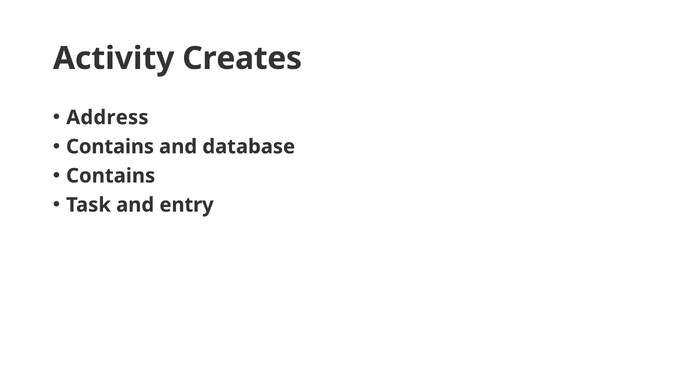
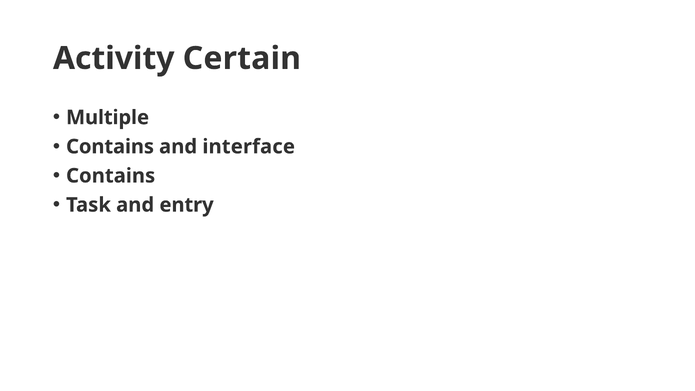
Creates: Creates -> Certain (242, 58)
Address: Address -> Multiple (108, 118)
database: database -> interface (249, 147)
